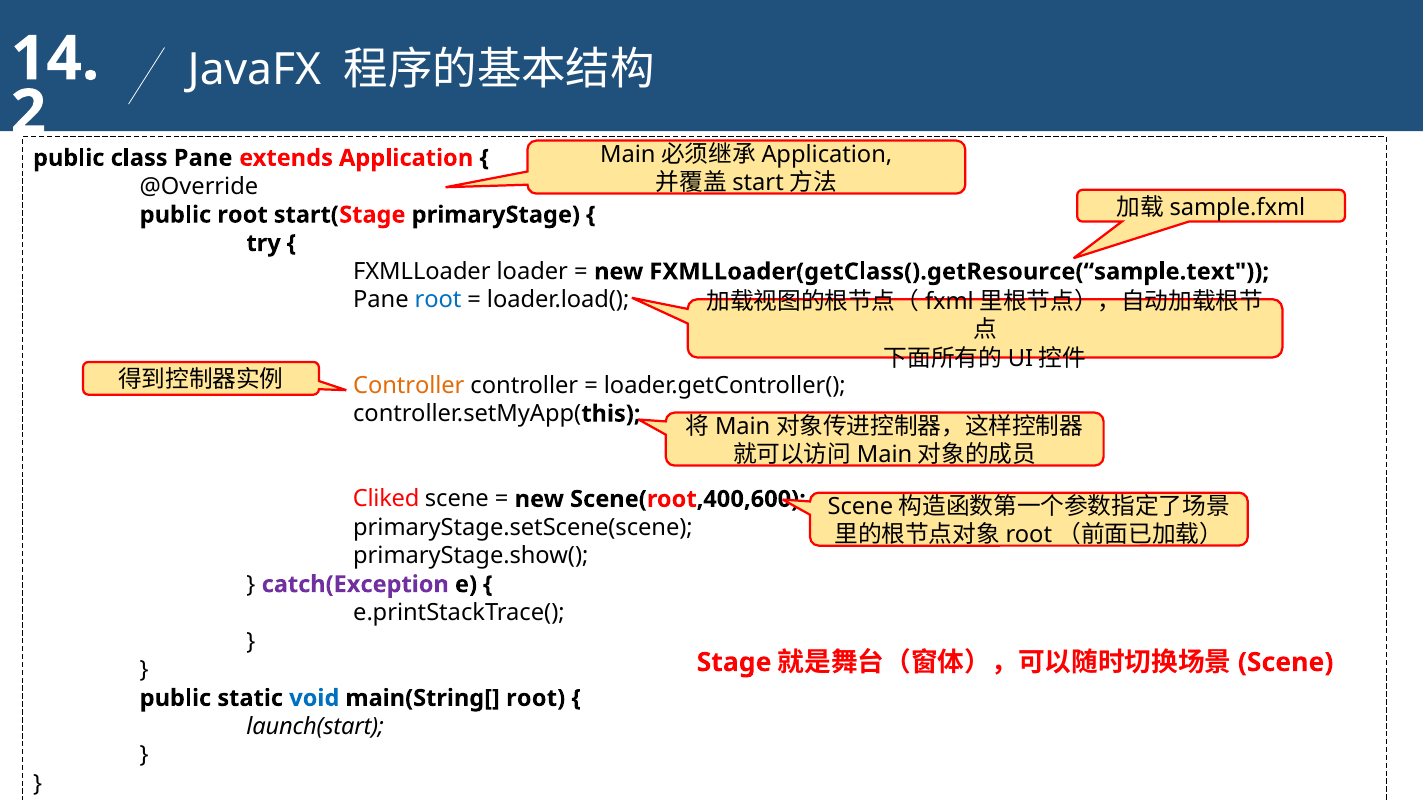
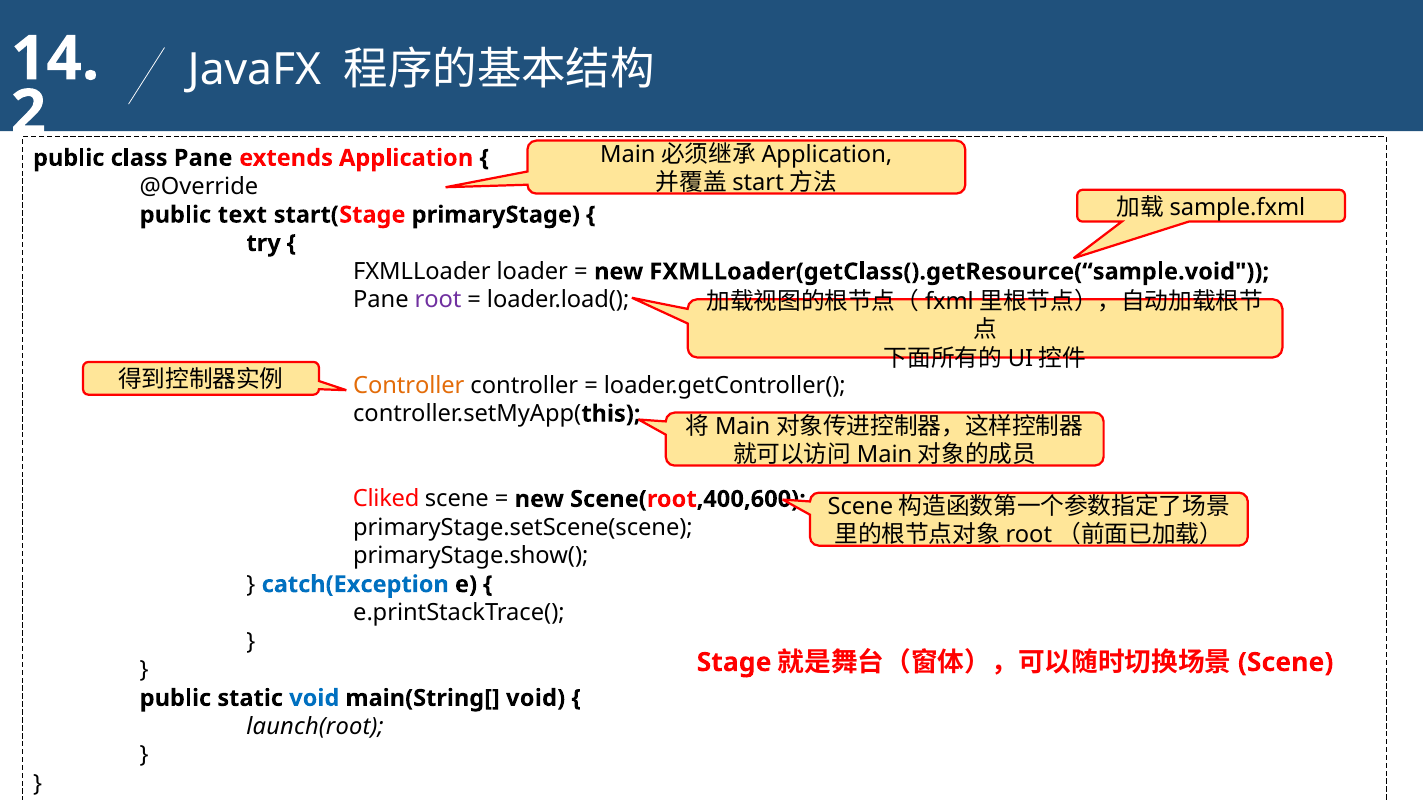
public root: root -> text (242, 215)
FXMLLoader(getClass().getResource(“sample.text: FXMLLoader(getClass().getResource(“sample.text -> FXMLLoader(getClass().getResource(“sample.void (959, 272)
root colour: blue -> purple (438, 300)
catch(Exception colour: purple -> blue (355, 585)
main(String[ root: root -> void (536, 698)
launch(start: launch(start -> launch(root (315, 727)
